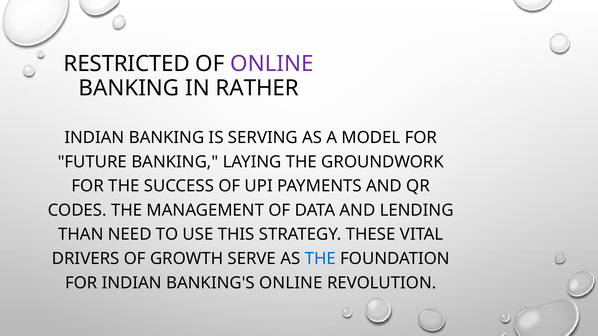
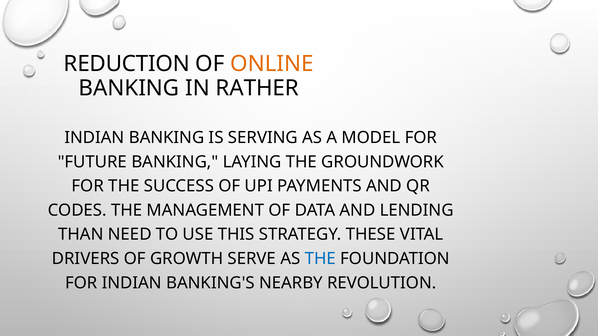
RESTRICTED: RESTRICTED -> REDUCTION (127, 64)
ONLINE colour: purple -> orange (272, 64)
BANKING'S ONLINE: ONLINE -> NEARBY (291, 283)
